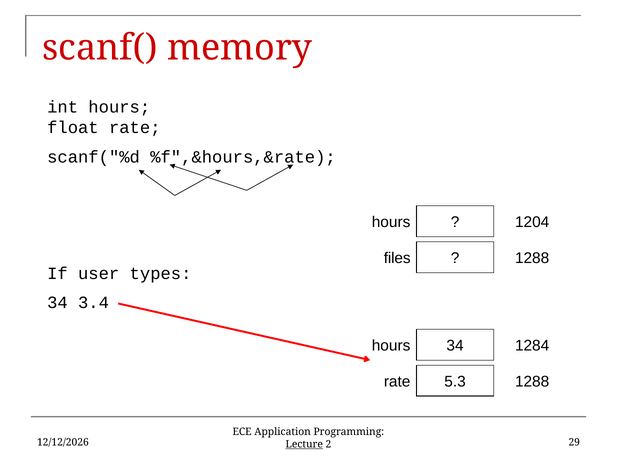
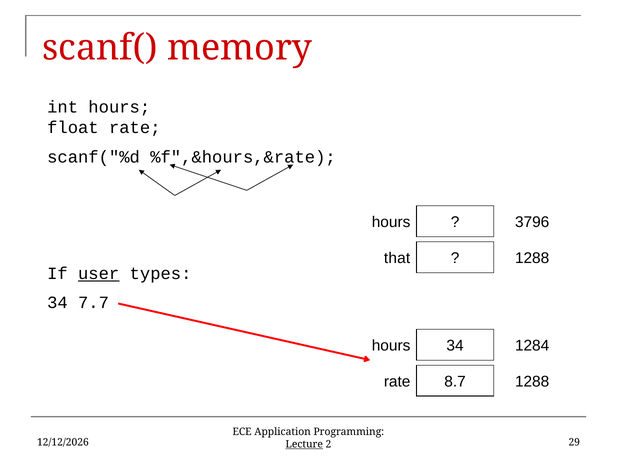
1204: 1204 -> 3796 (532, 222)
files: files -> that (397, 258)
user underline: none -> present (99, 273)
3.4: 3.4 -> 7.7 (94, 303)
5.3: 5.3 -> 8.7 (455, 382)
